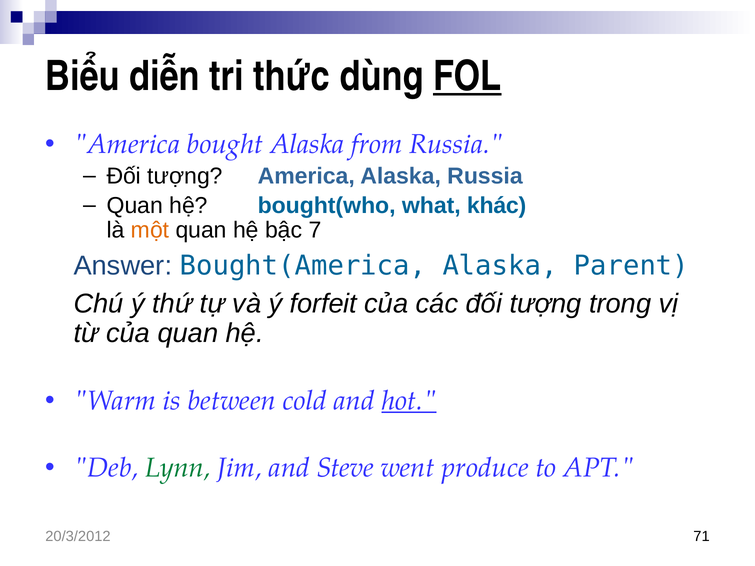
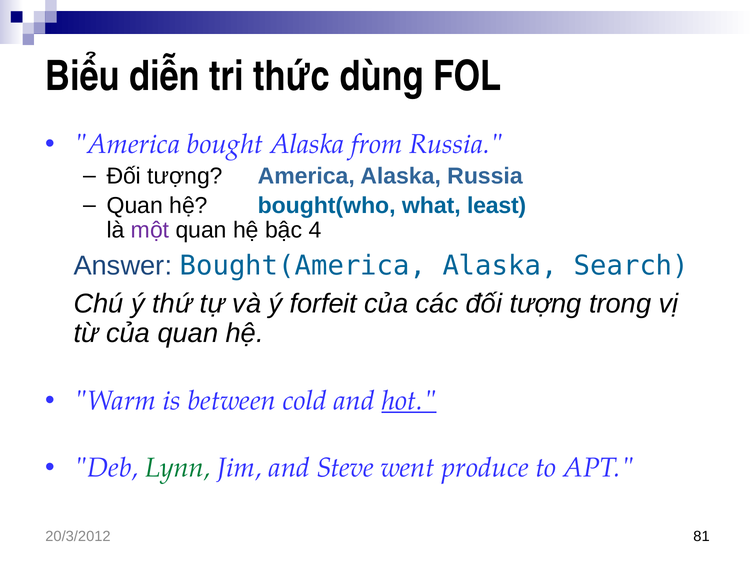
FOL underline: present -> none (467, 76)
khác: khác -> least (497, 206)
một colour: orange -> purple (150, 230)
7: 7 -> 4 (315, 230)
Parent: Parent -> Search (631, 266)
71: 71 -> 81 (702, 536)
